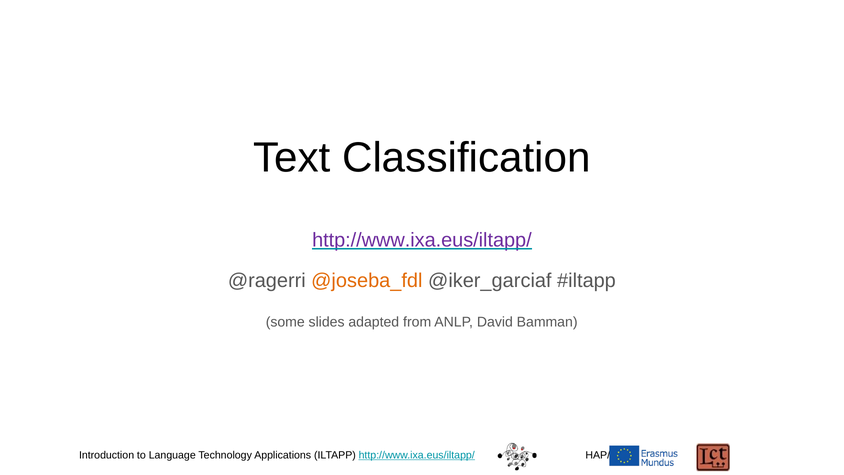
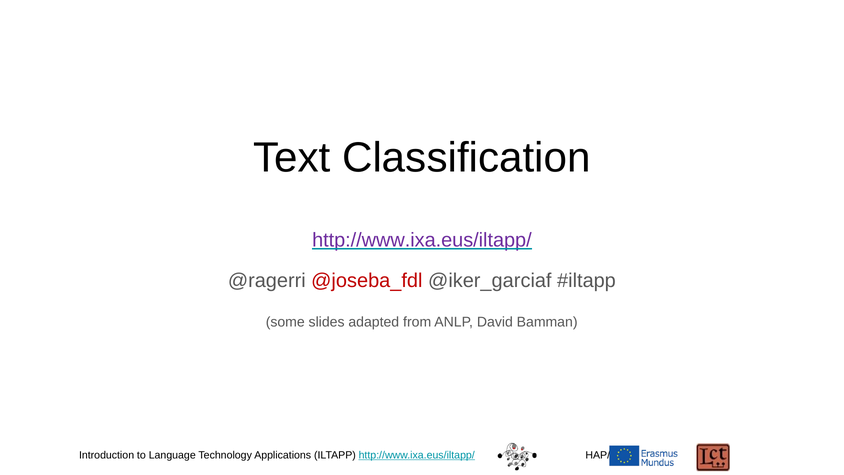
@joseba_fdl colour: orange -> red (367, 281)
